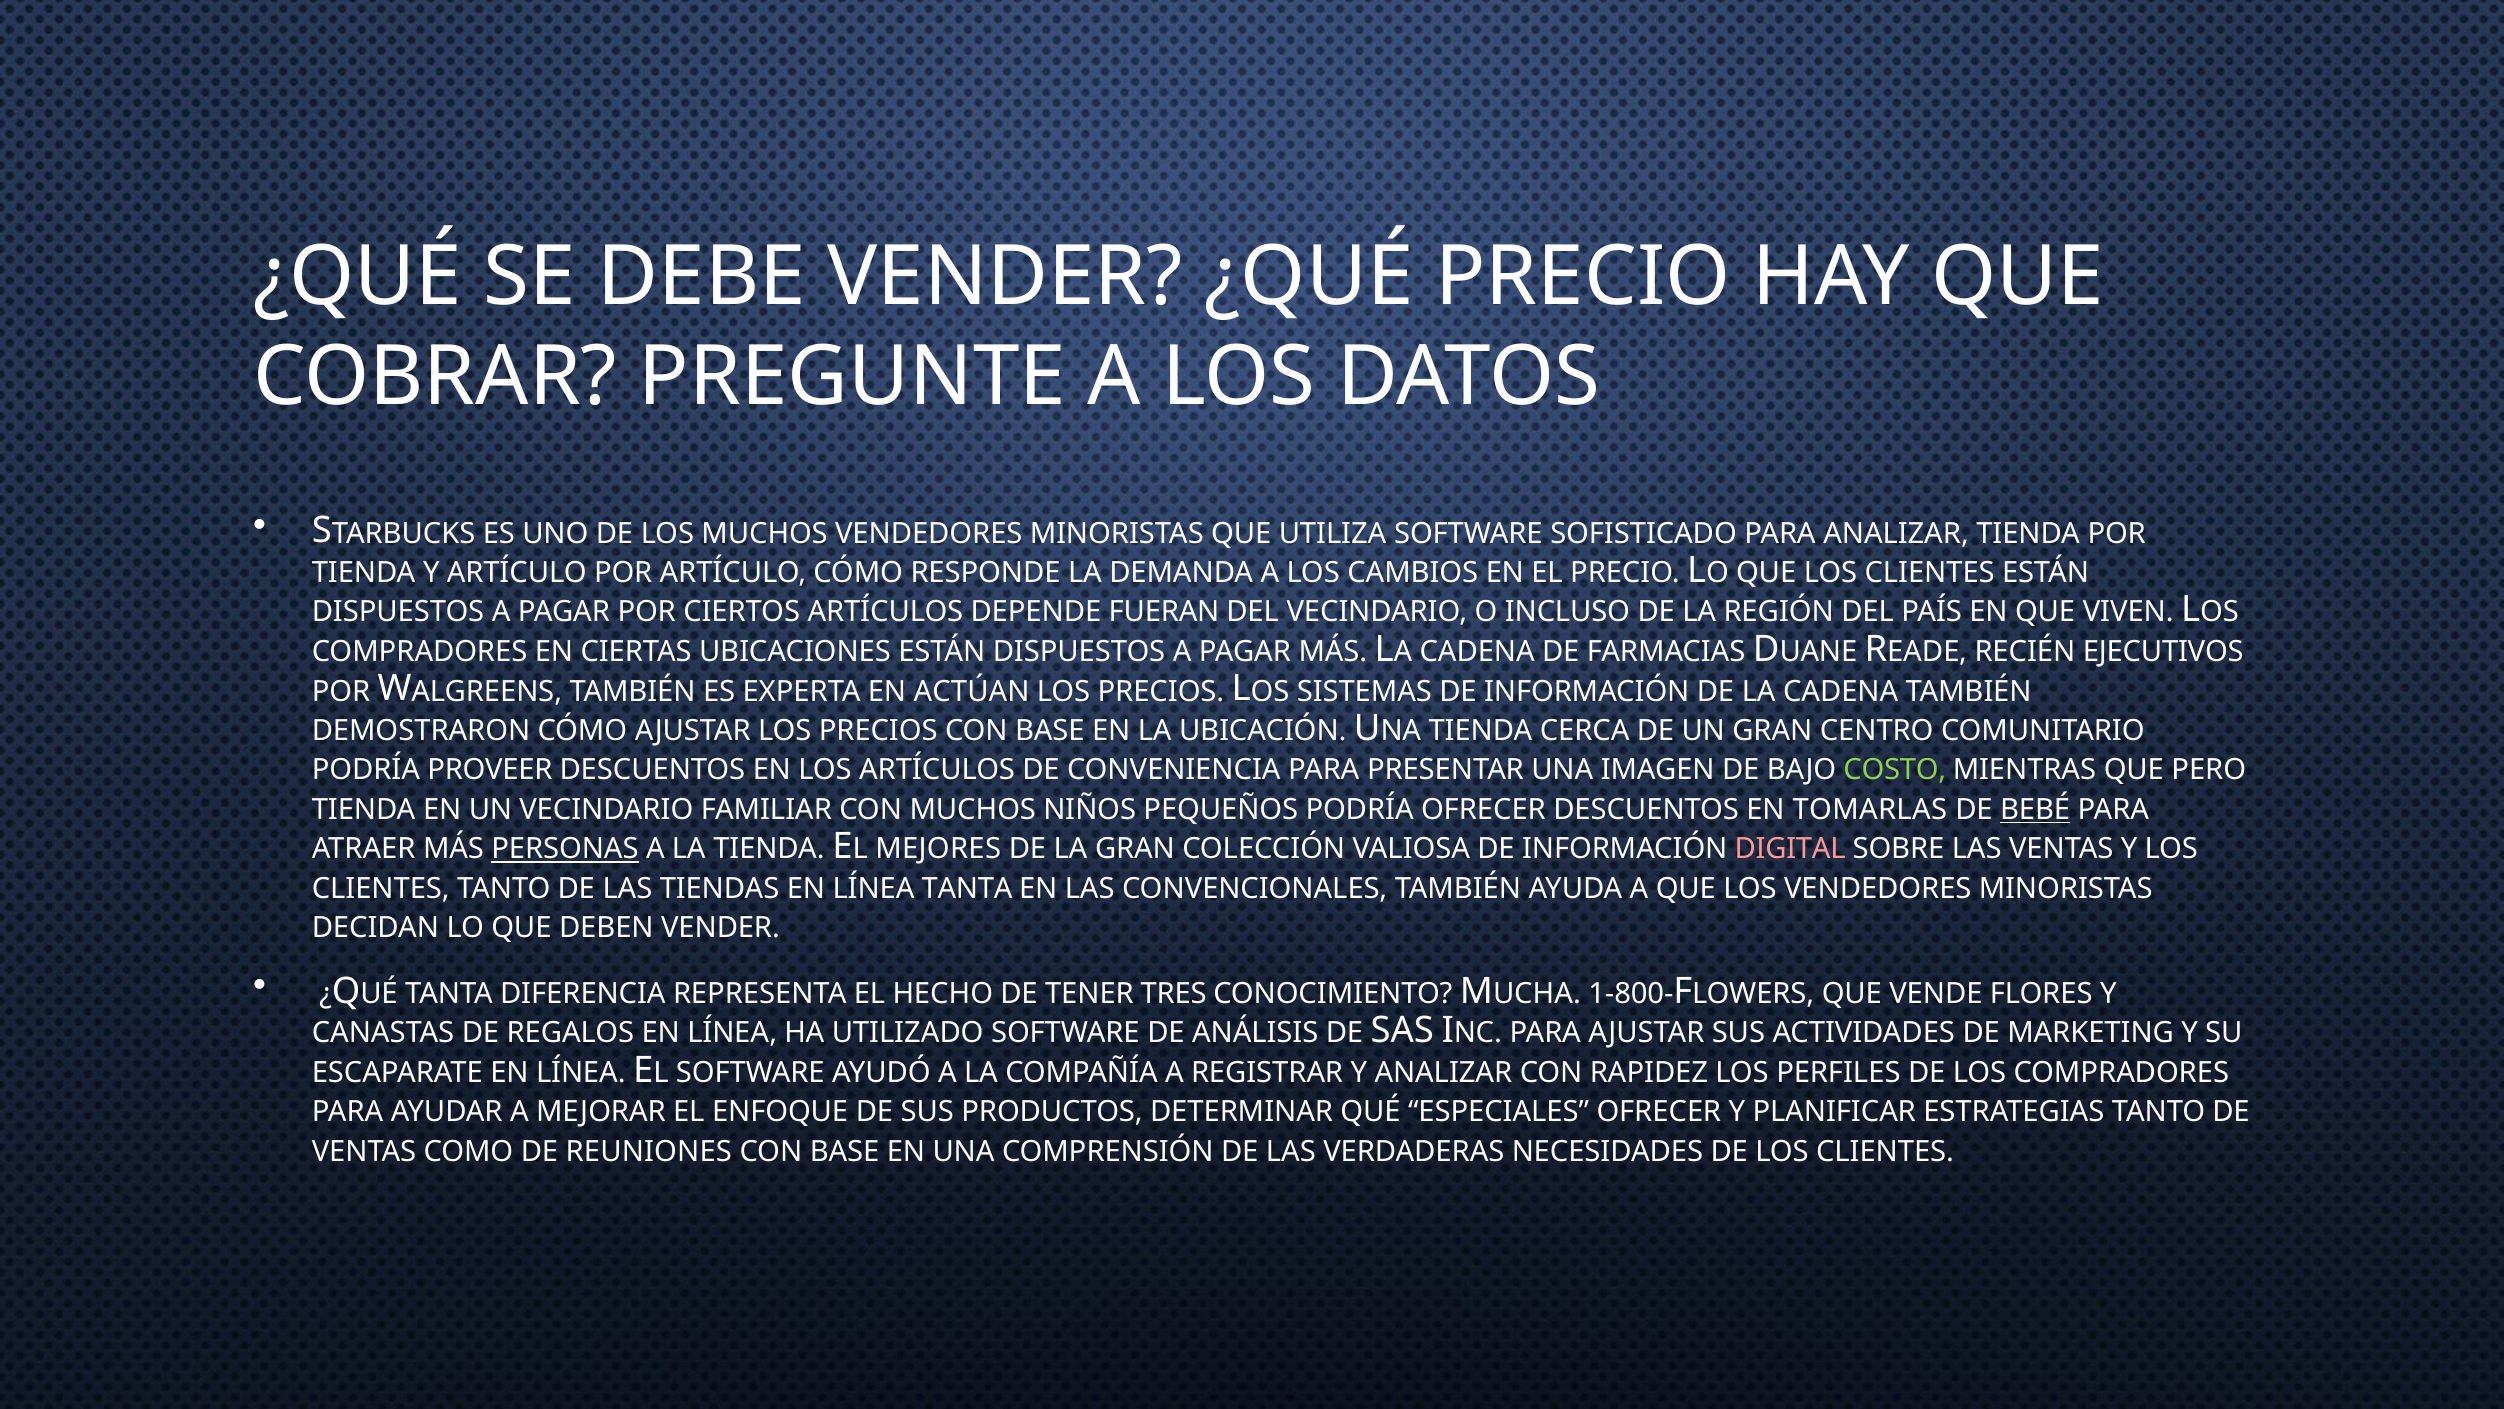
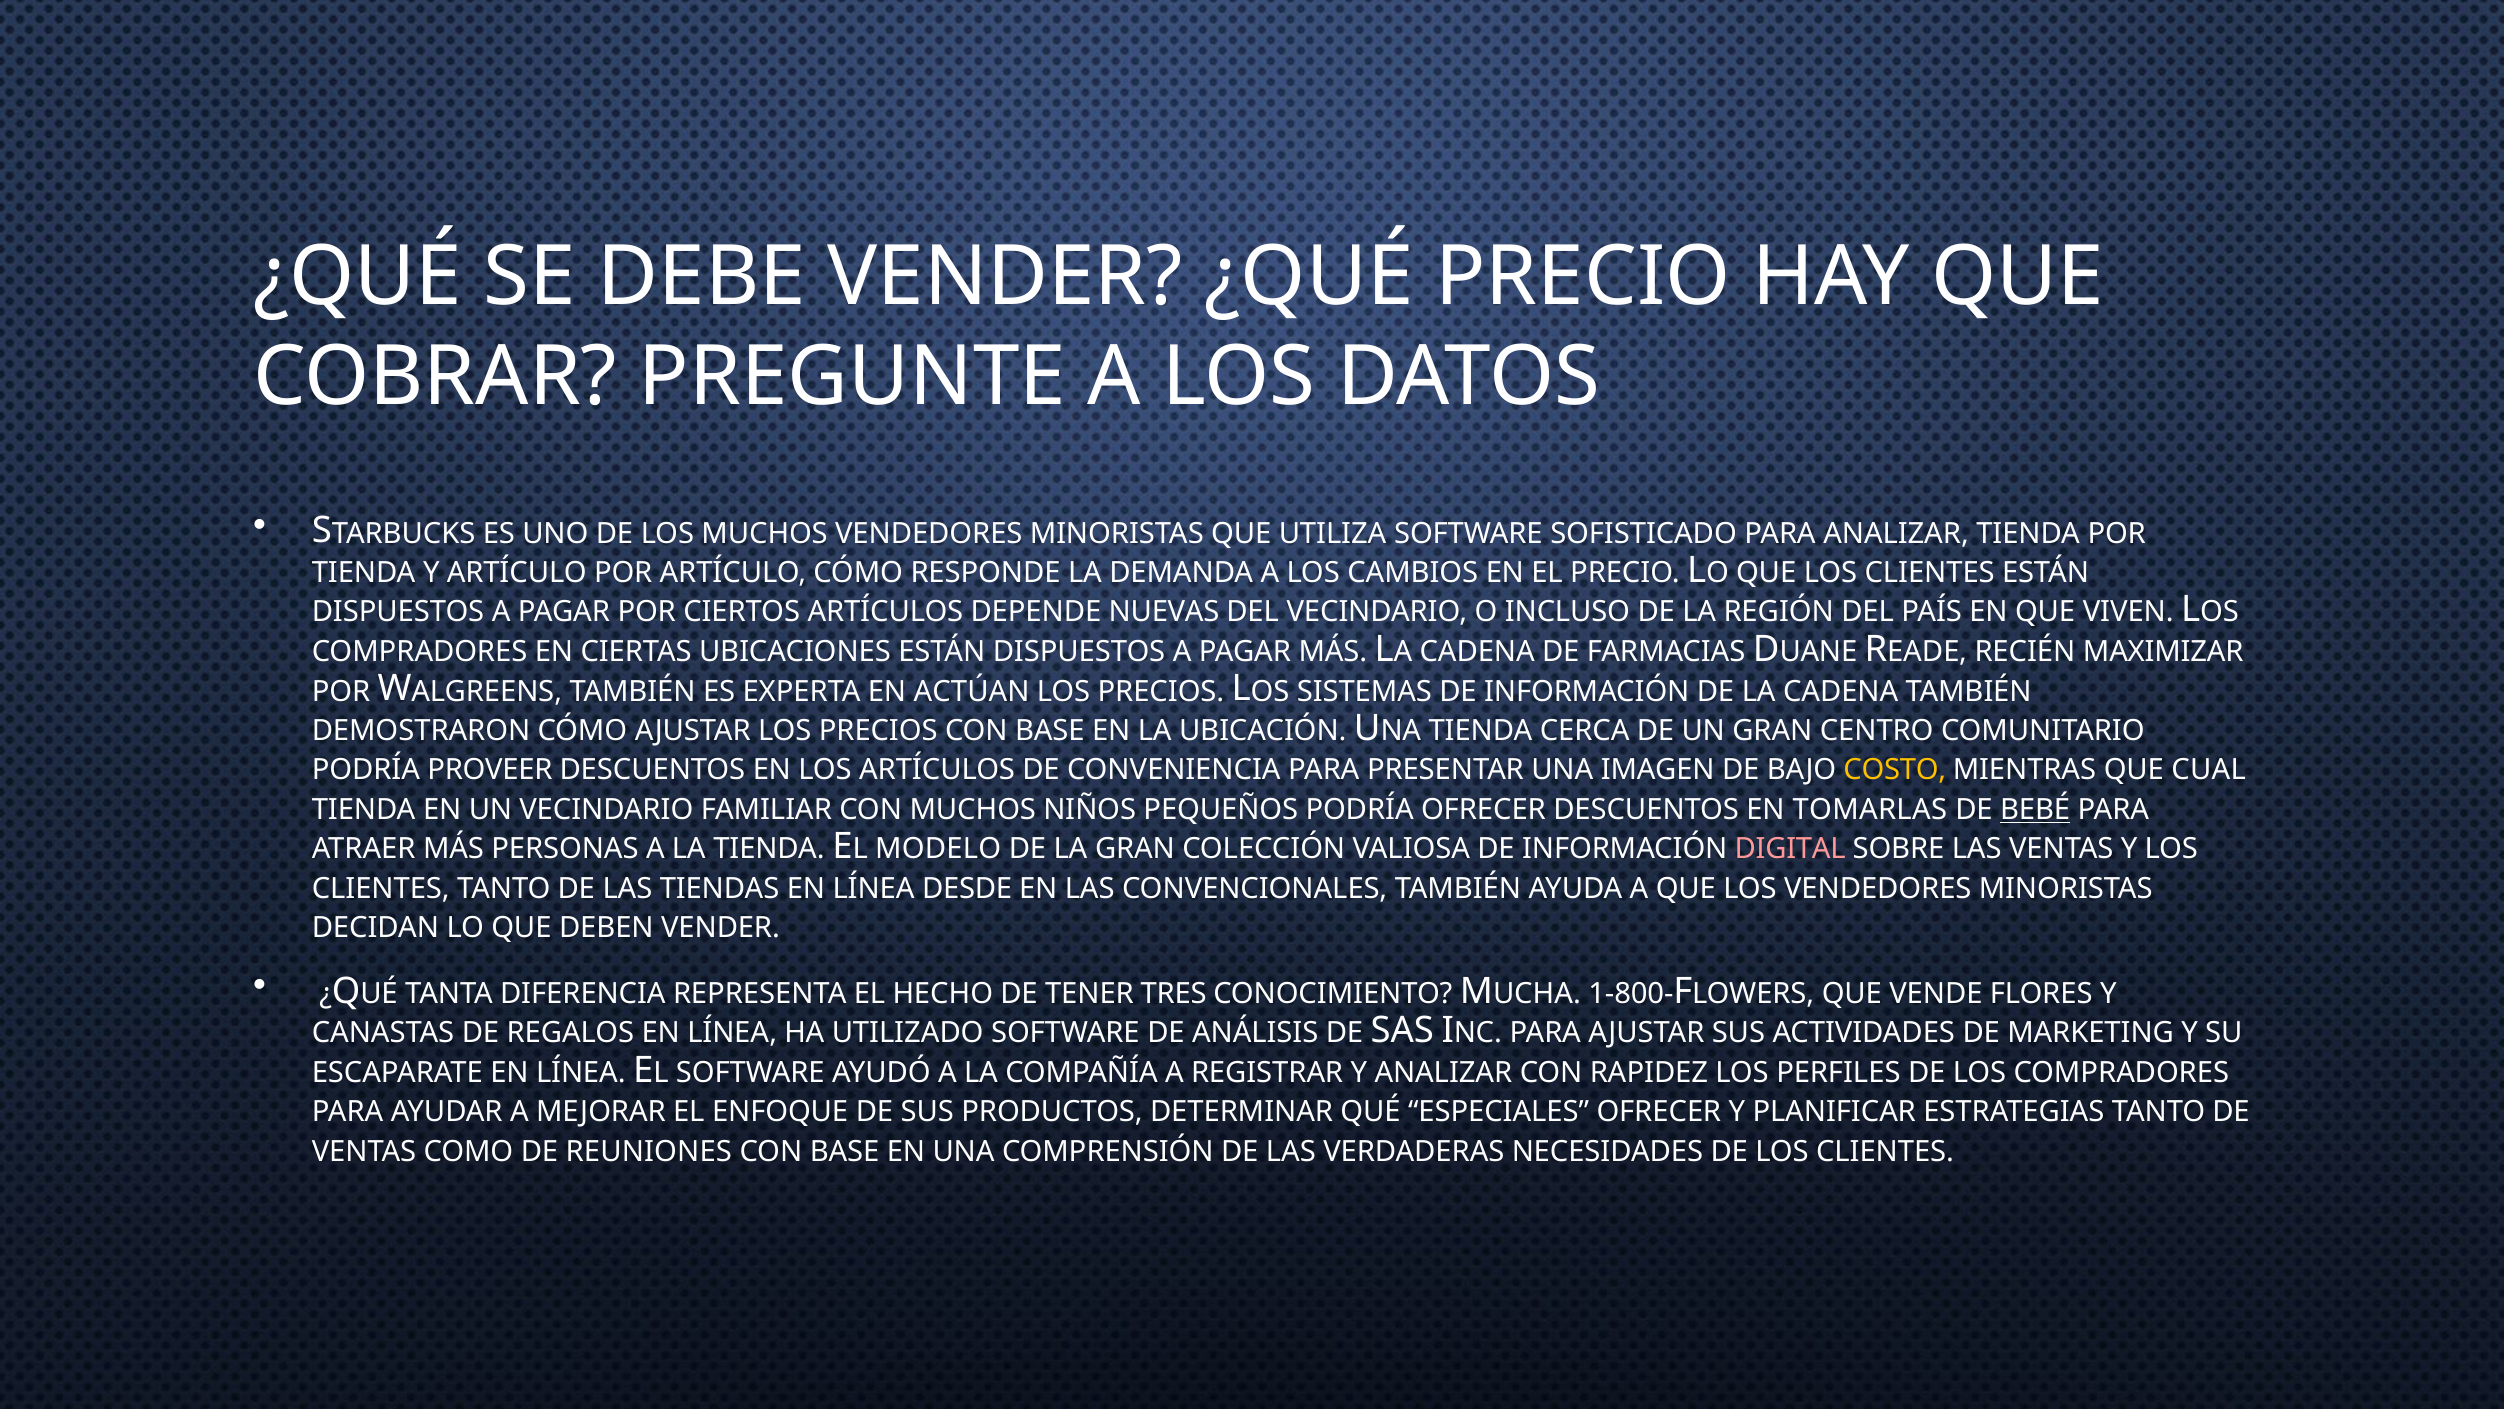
FUERAN: FUERAN -> NUEVAS (1164, 612)
EJECUTIVOS: EJECUTIVOS -> MAXIMIZAR (2163, 652)
COSTO colour: light green -> yellow (1895, 770)
PERO: PERO -> CUAL (2209, 770)
PERSONAS underline: present -> none (565, 849)
MEJORES: MEJORES -> MODELO (938, 849)
LÍNEA TANTA: TANTA -> DESDE (967, 888)
